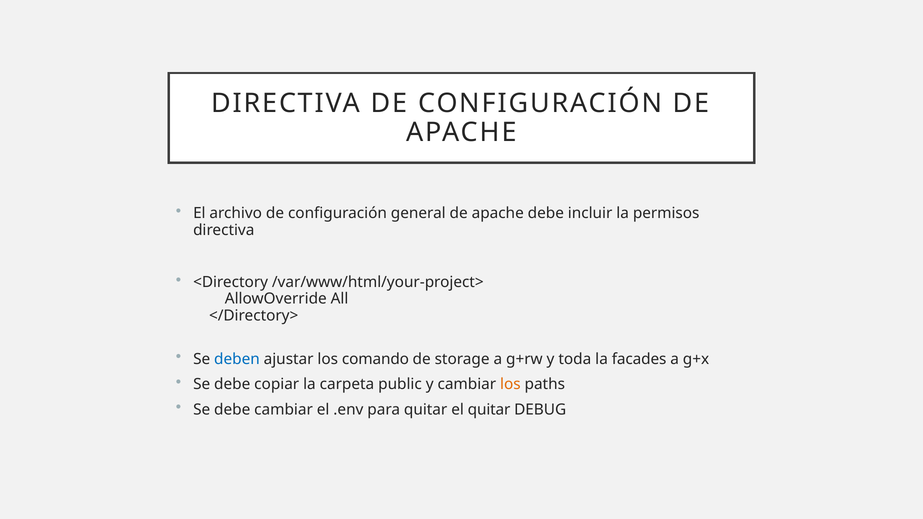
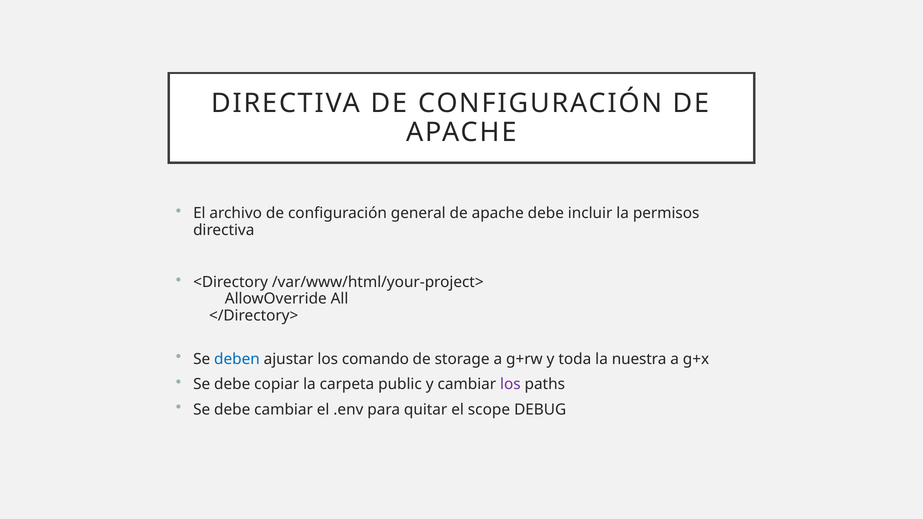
facades: facades -> nuestra (639, 359)
los colour: orange -> purple (510, 385)
el quitar: quitar -> scope (489, 410)
